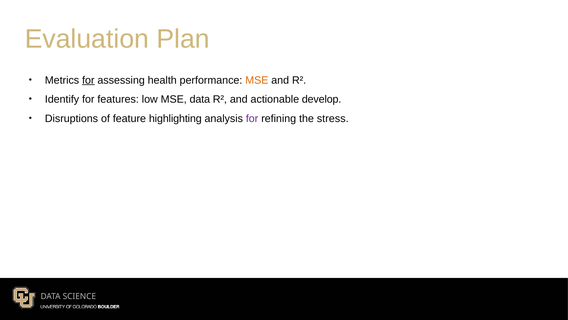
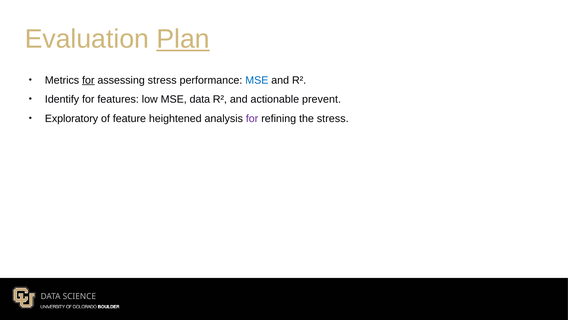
Plan underline: none -> present (183, 39)
assessing health: health -> stress (162, 80)
MSE colour: orange -> blue (257, 80)
develop: develop -> prevent (322, 99)
Disruptions: Disruptions -> Exploratory (72, 118)
highlighting: highlighting -> heightened (175, 118)
